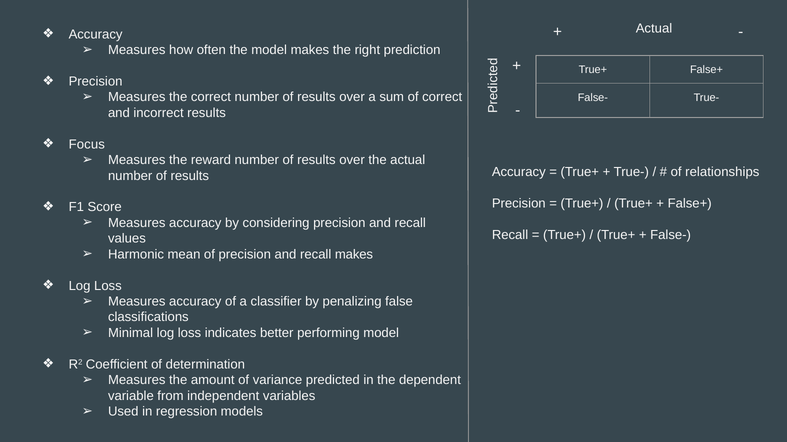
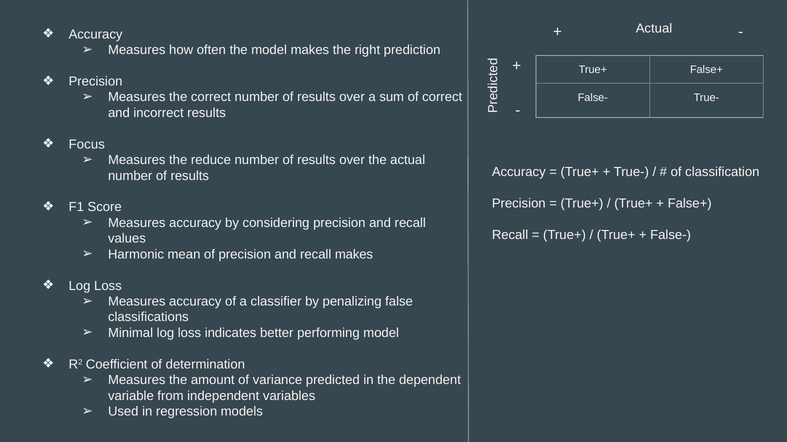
reward: reward -> reduce (211, 160)
relationships: relationships -> classification (722, 172)
